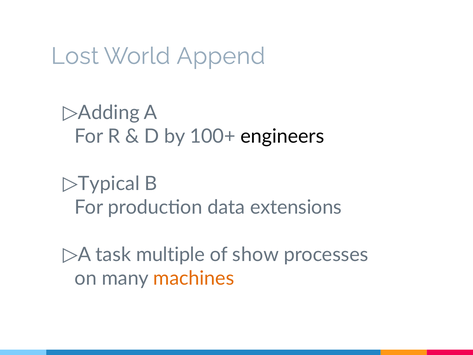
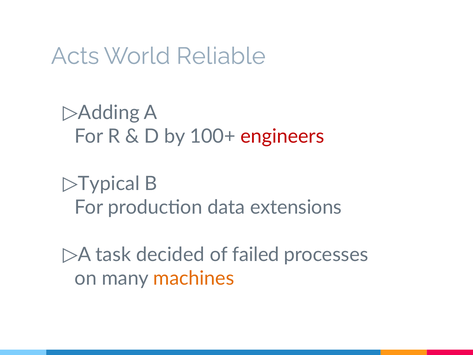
Lost: Lost -> Acts (75, 56)
Append: Append -> Reliable (221, 56)
engineers colour: black -> red (282, 136)
multiple: multiple -> decided (170, 255)
show: show -> failed (256, 255)
